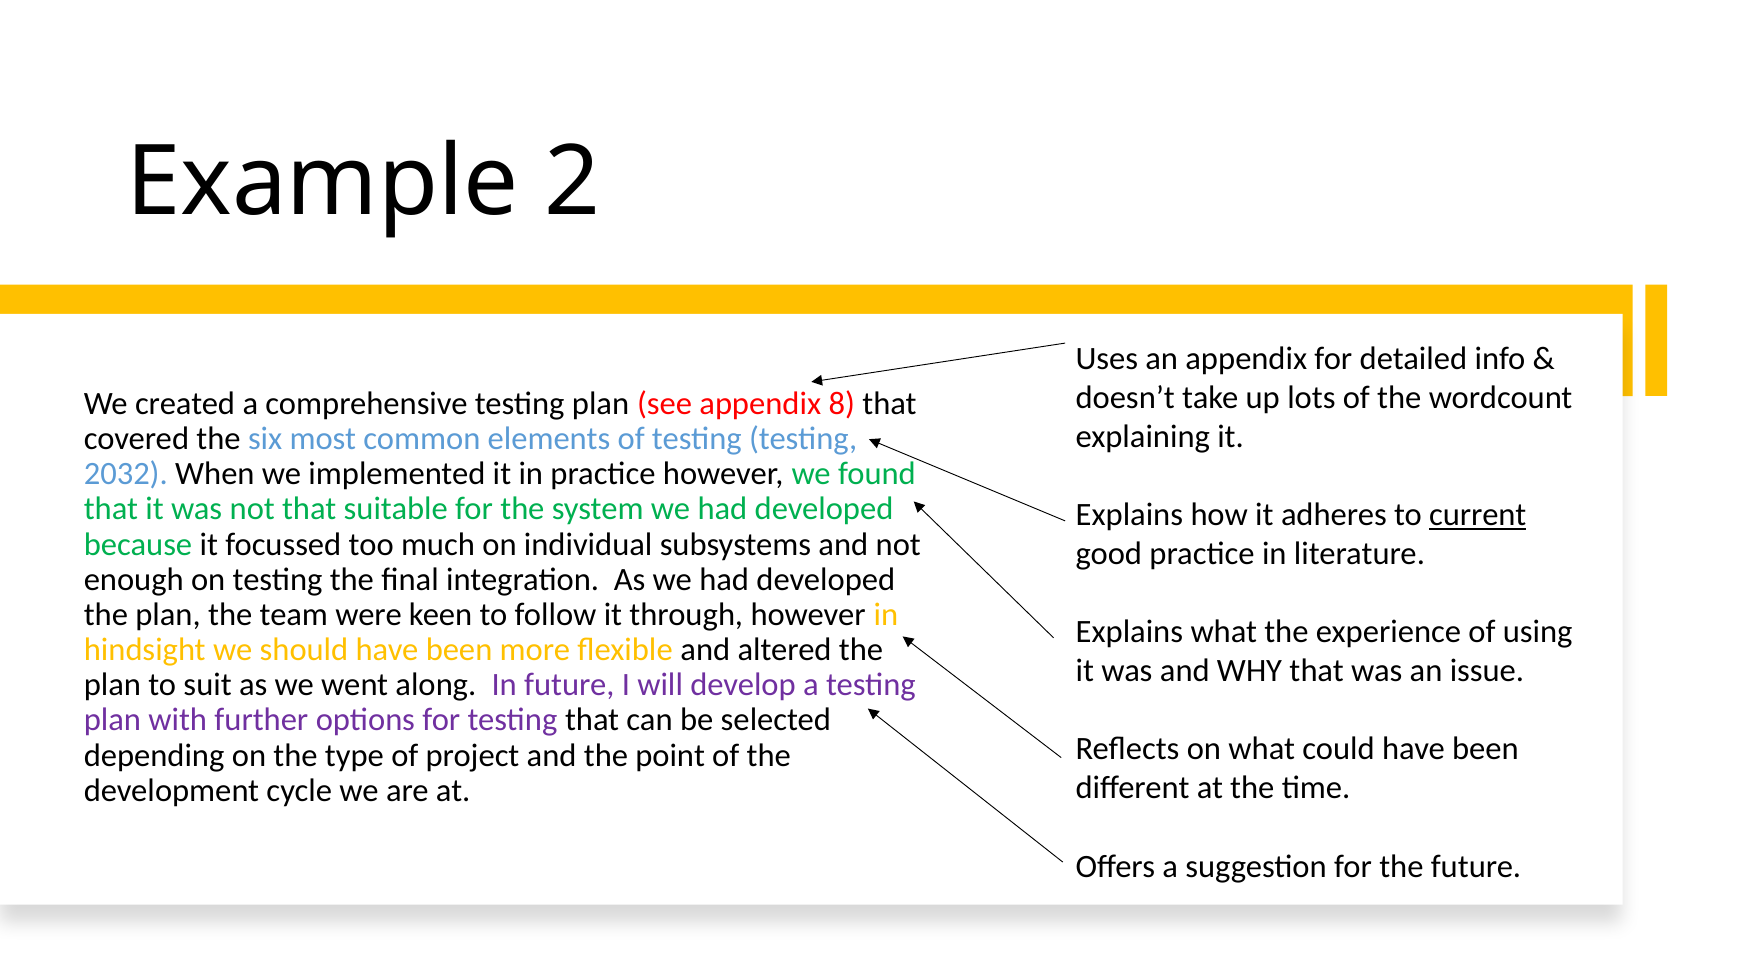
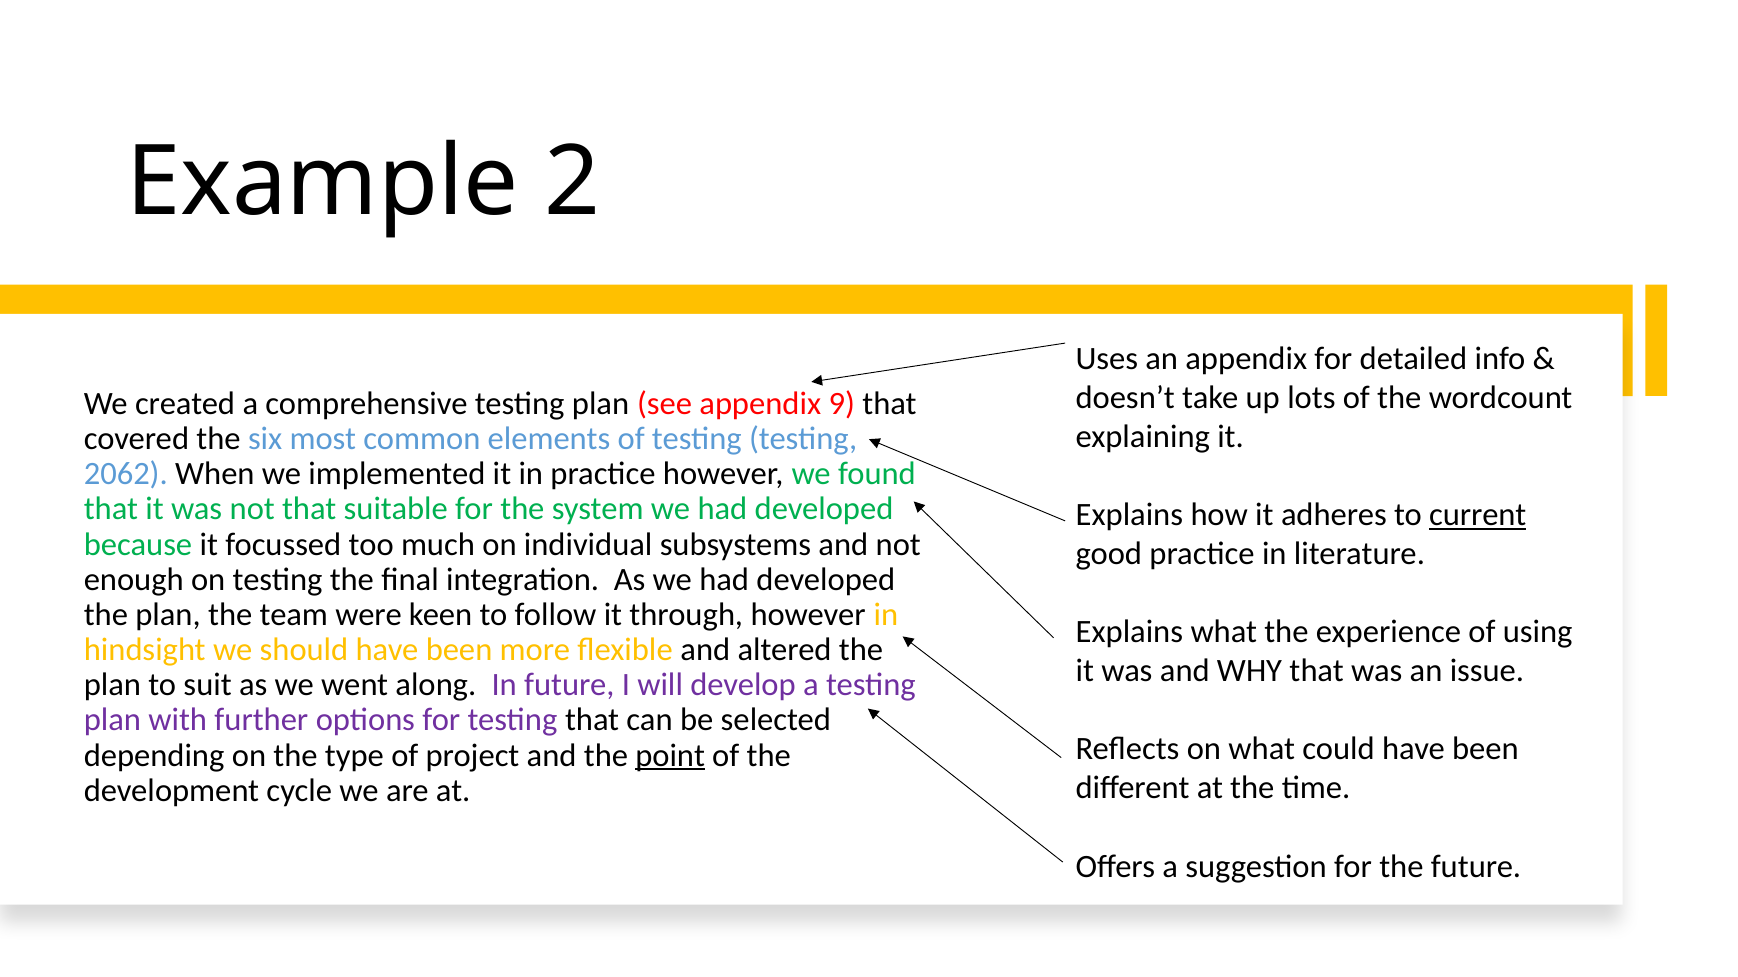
8: 8 -> 9 (842, 404)
2032: 2032 -> 2062 (126, 474)
point underline: none -> present (670, 756)
